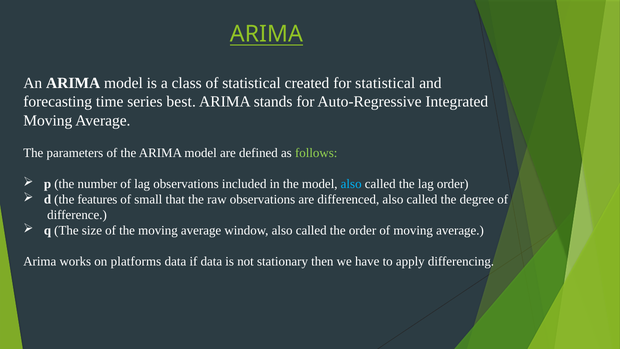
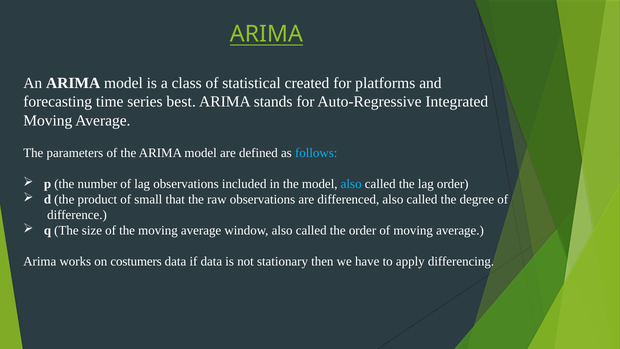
for statistical: statistical -> platforms (385, 83)
follows colour: light green -> light blue (316, 153)
features: features -> product (97, 199)
platforms: platforms -> costumers (136, 261)
